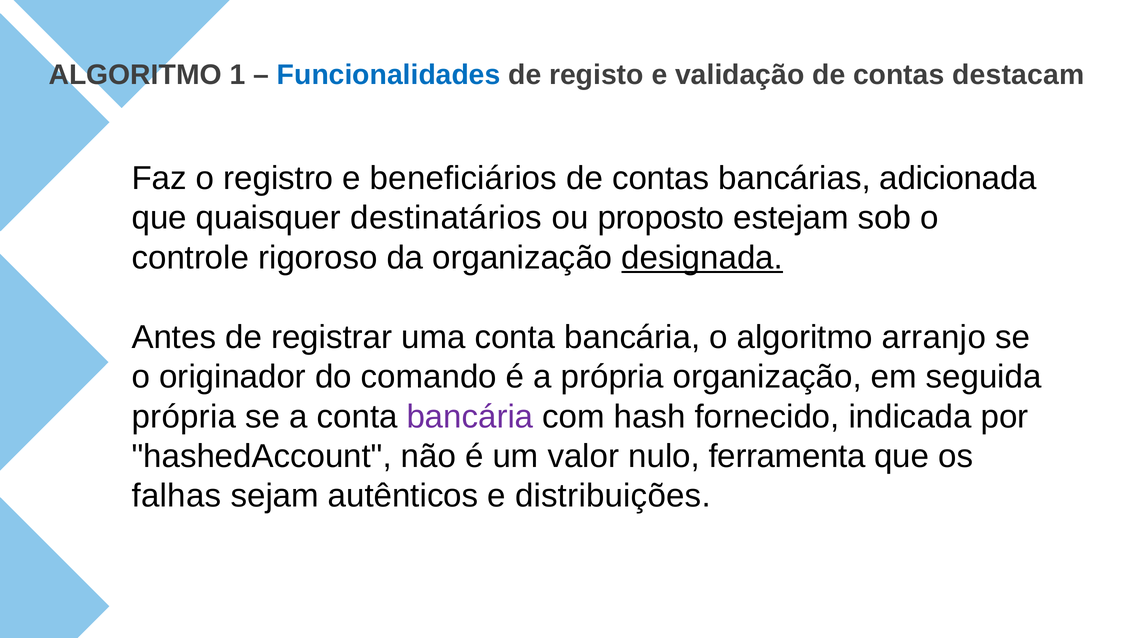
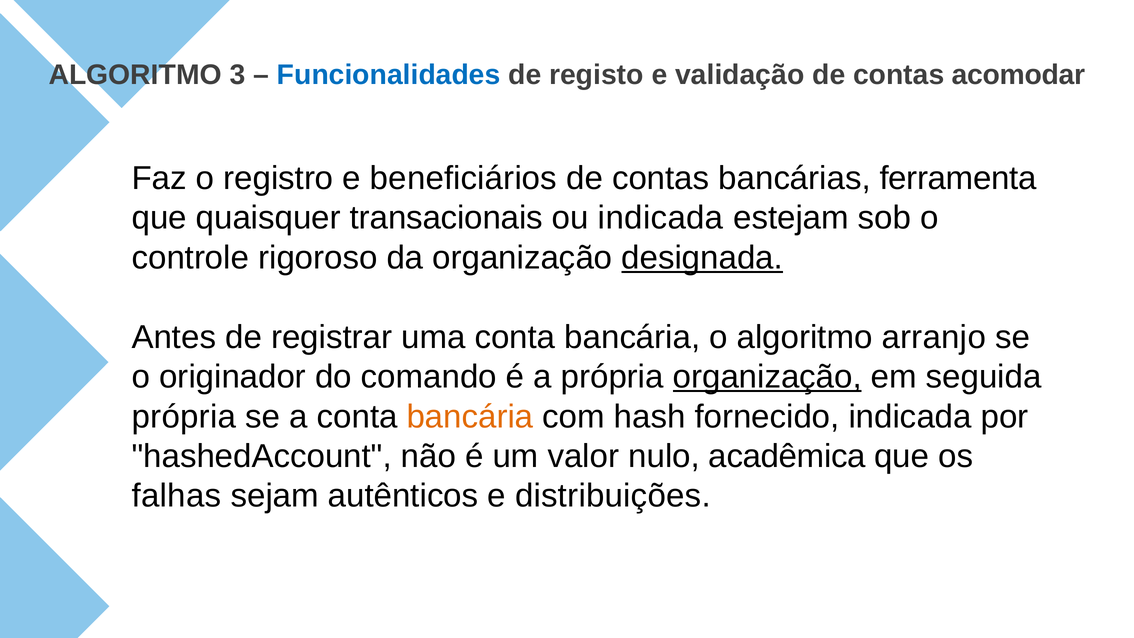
1: 1 -> 3 (238, 75)
destacam: destacam -> acomodar (1019, 75)
adicionada: adicionada -> ferramenta (958, 178)
destinatários: destinatários -> transacionais (446, 218)
ou proposto: proposto -> indicada (661, 218)
organização underline: none -> present (767, 377)
bancária colour: purple -> orange (470, 417)
ferramenta: ferramenta -> acadêmica (787, 456)
